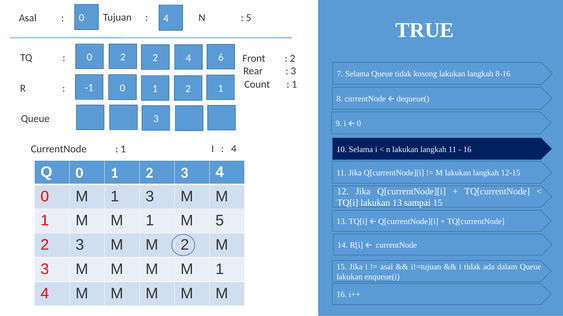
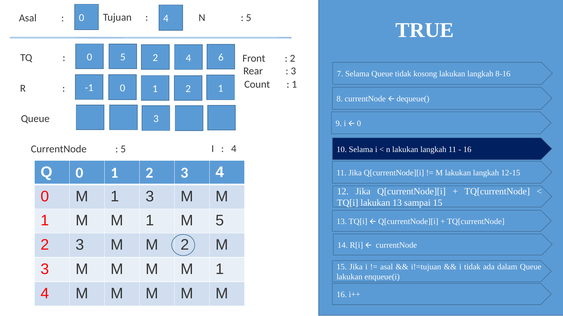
0 2: 2 -> 5 (123, 57)
1: 1 -> 5 (123, 149)
